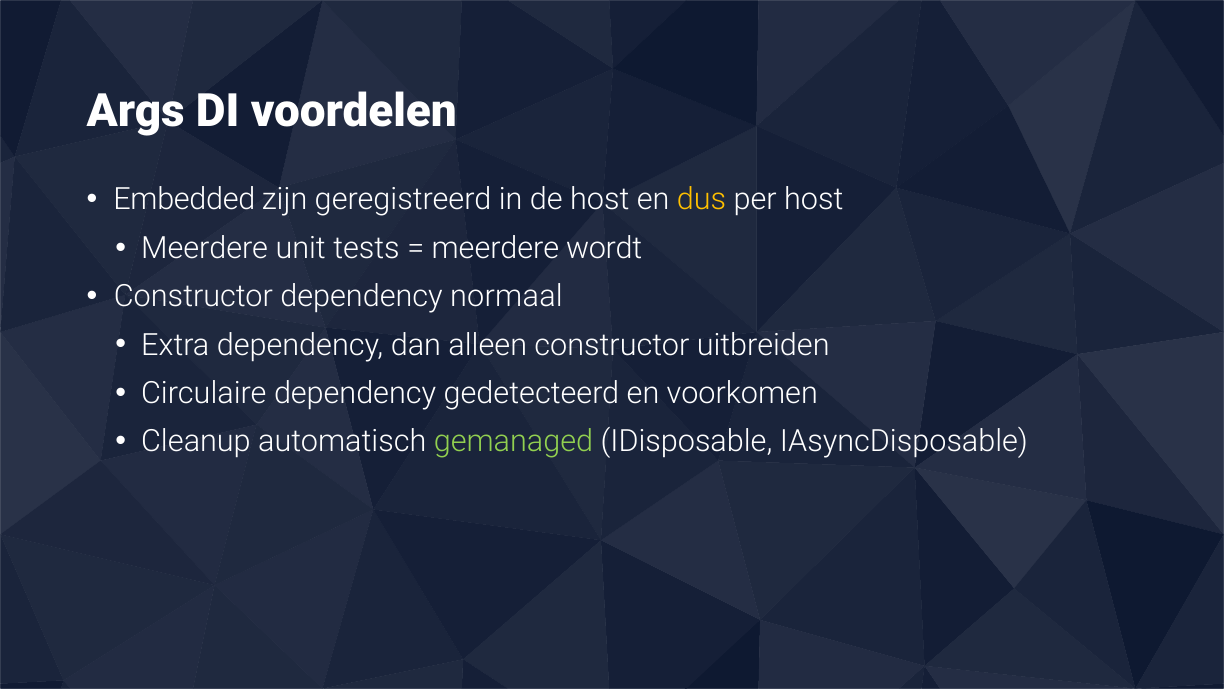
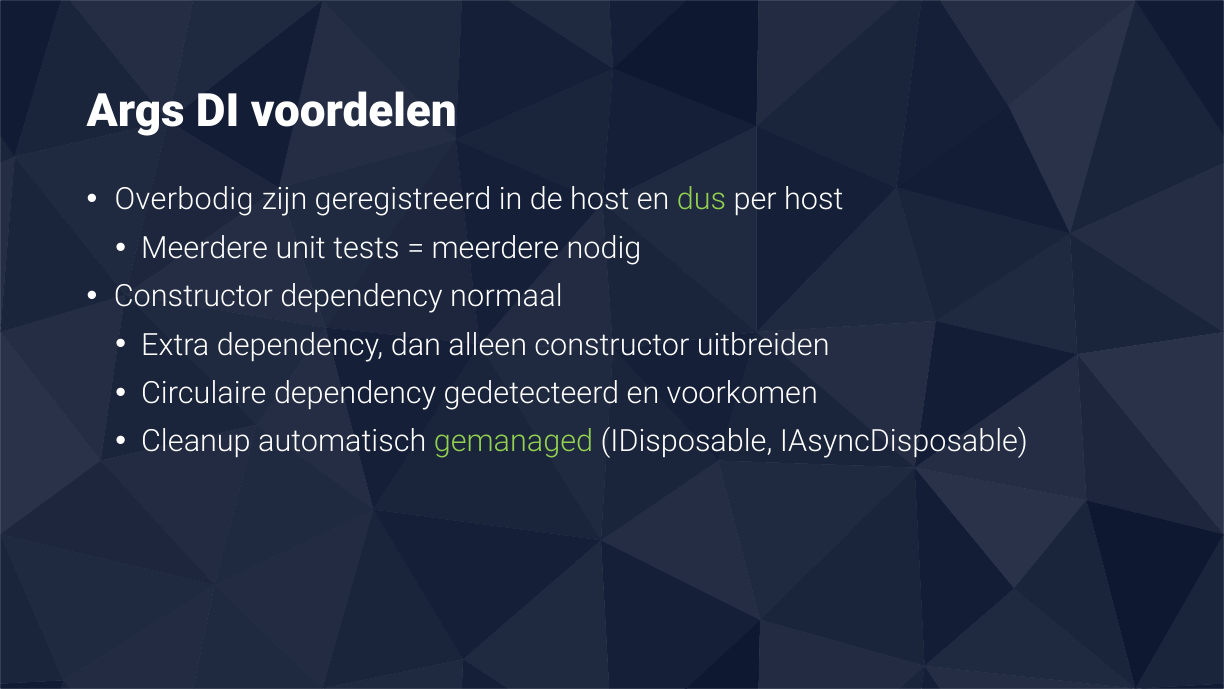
Embedded: Embedded -> Overbodig (184, 200)
dus colour: yellow -> light green (702, 200)
wordt: wordt -> nodig (604, 248)
